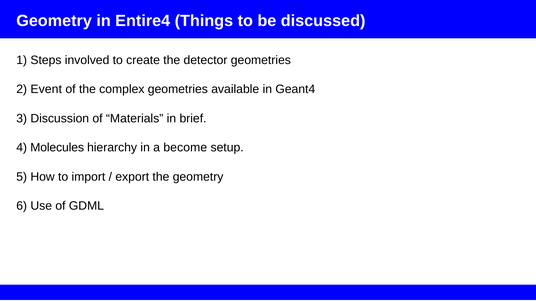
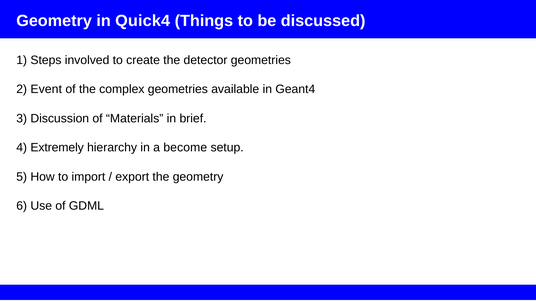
Entire4: Entire4 -> Quick4 (143, 21)
Molecules: Molecules -> Extremely (57, 148)
